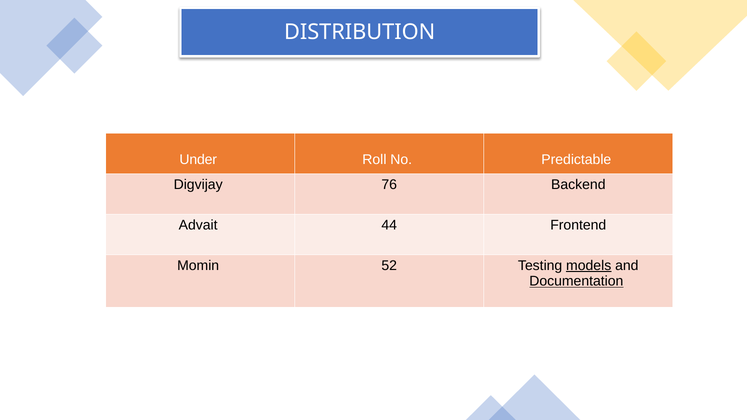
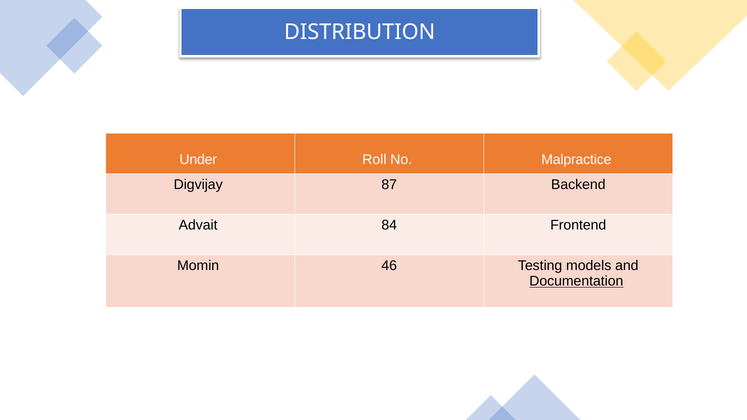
Predictable: Predictable -> Malpractice (576, 160)
76: 76 -> 87 (389, 185)
44: 44 -> 84 (389, 225)
52: 52 -> 46 (389, 266)
models underline: present -> none (589, 266)
